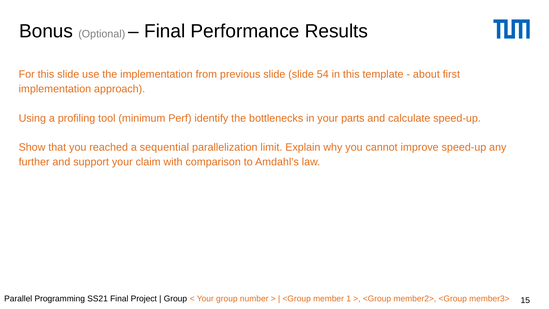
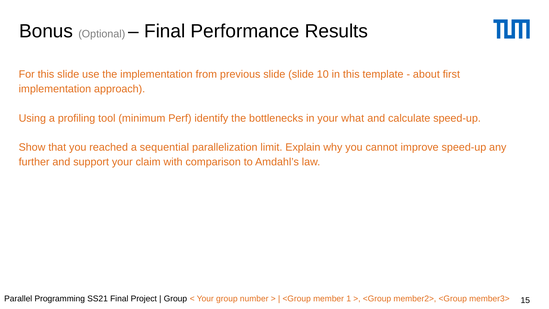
54: 54 -> 10 (323, 74)
parts: parts -> what (353, 118)
